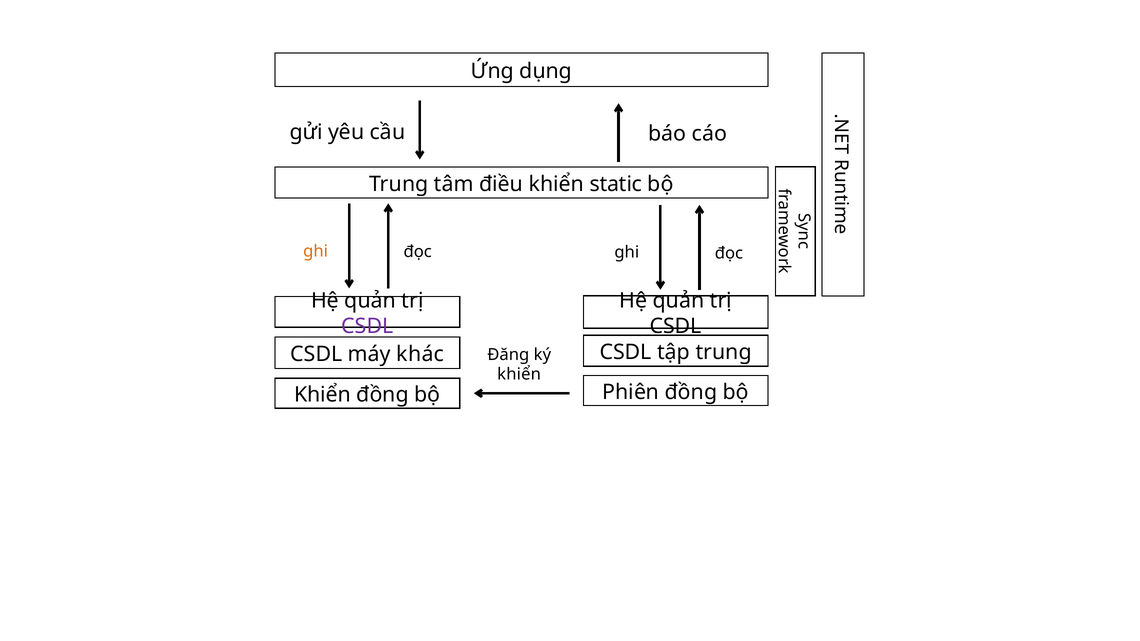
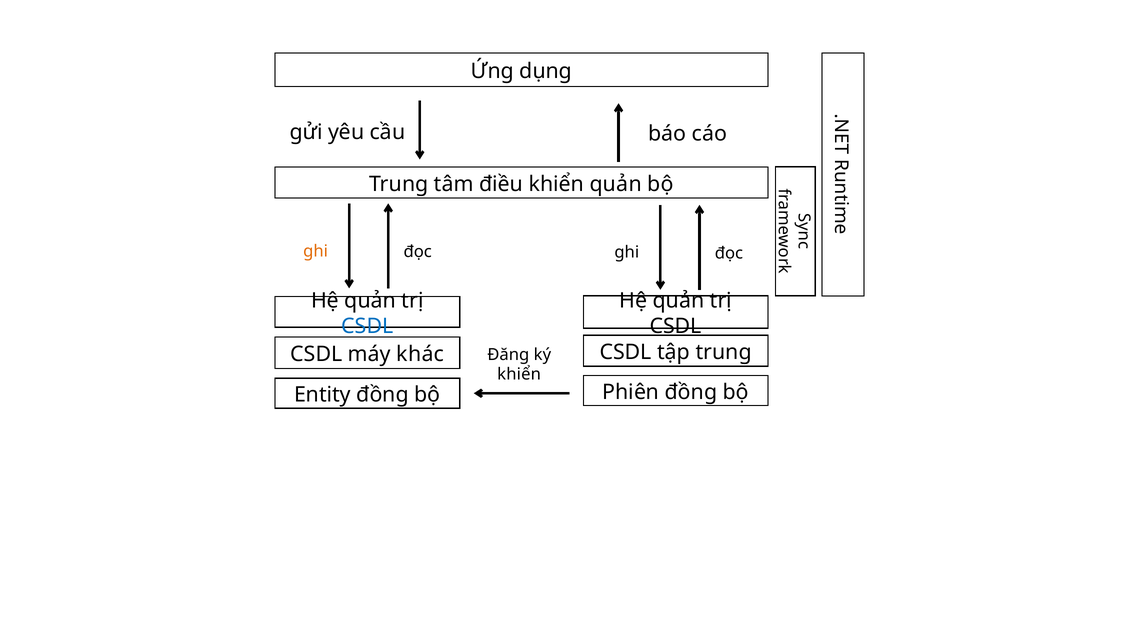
khiển static: static -> quản (616, 184)
CSDL colour: purple -> blue (367, 326)
Khiển: Khiển -> Entity (322, 395)
